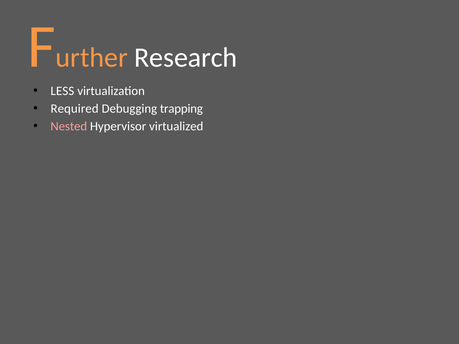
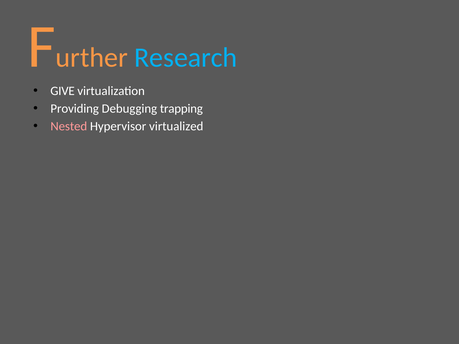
Research colour: white -> light blue (186, 58)
LESS: LESS -> GIVE (63, 91)
Required: Required -> Providing (75, 109)
